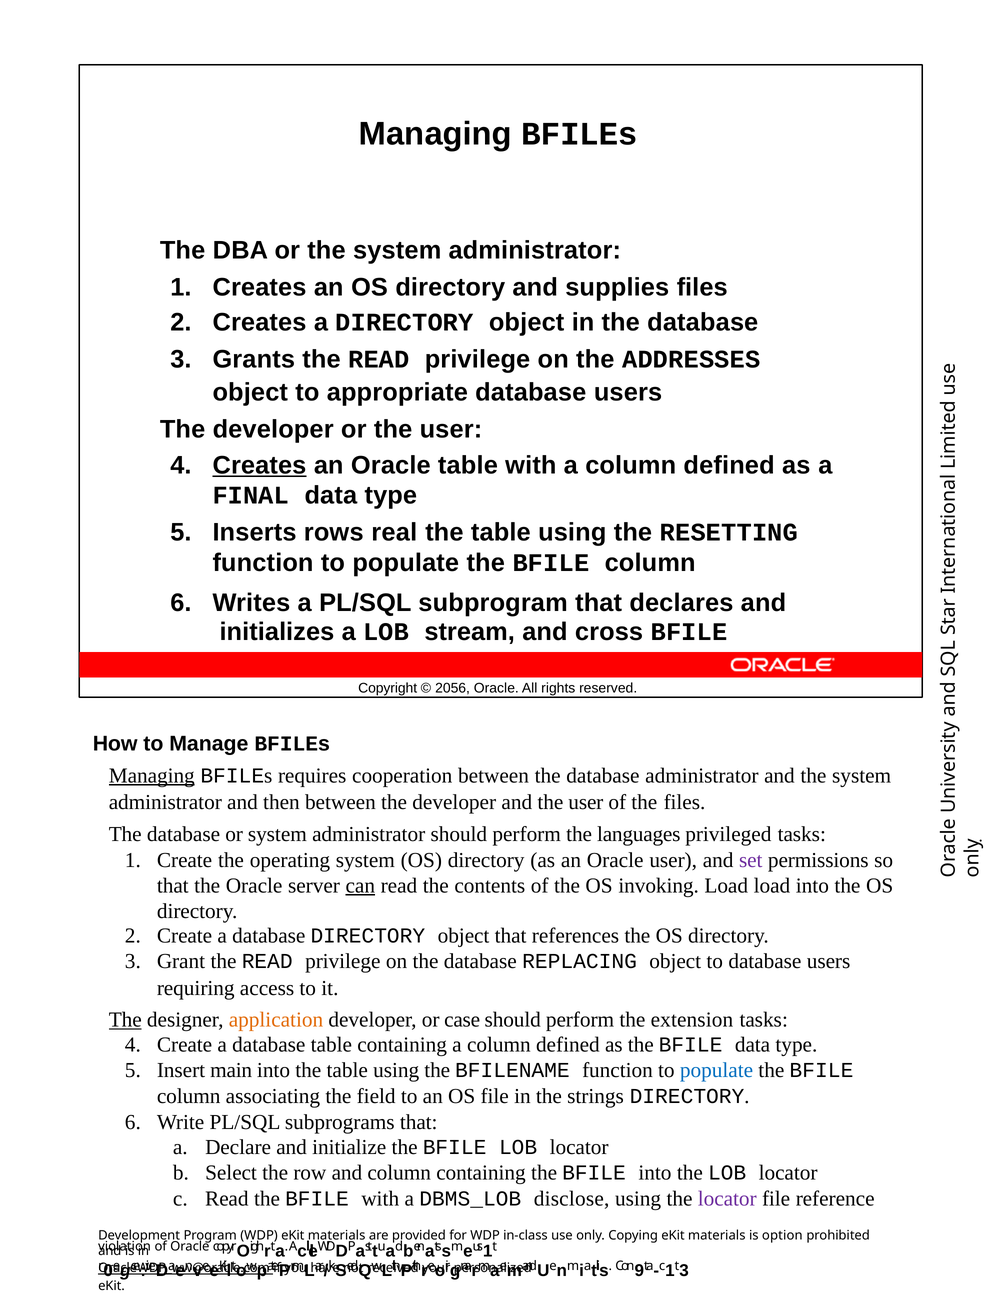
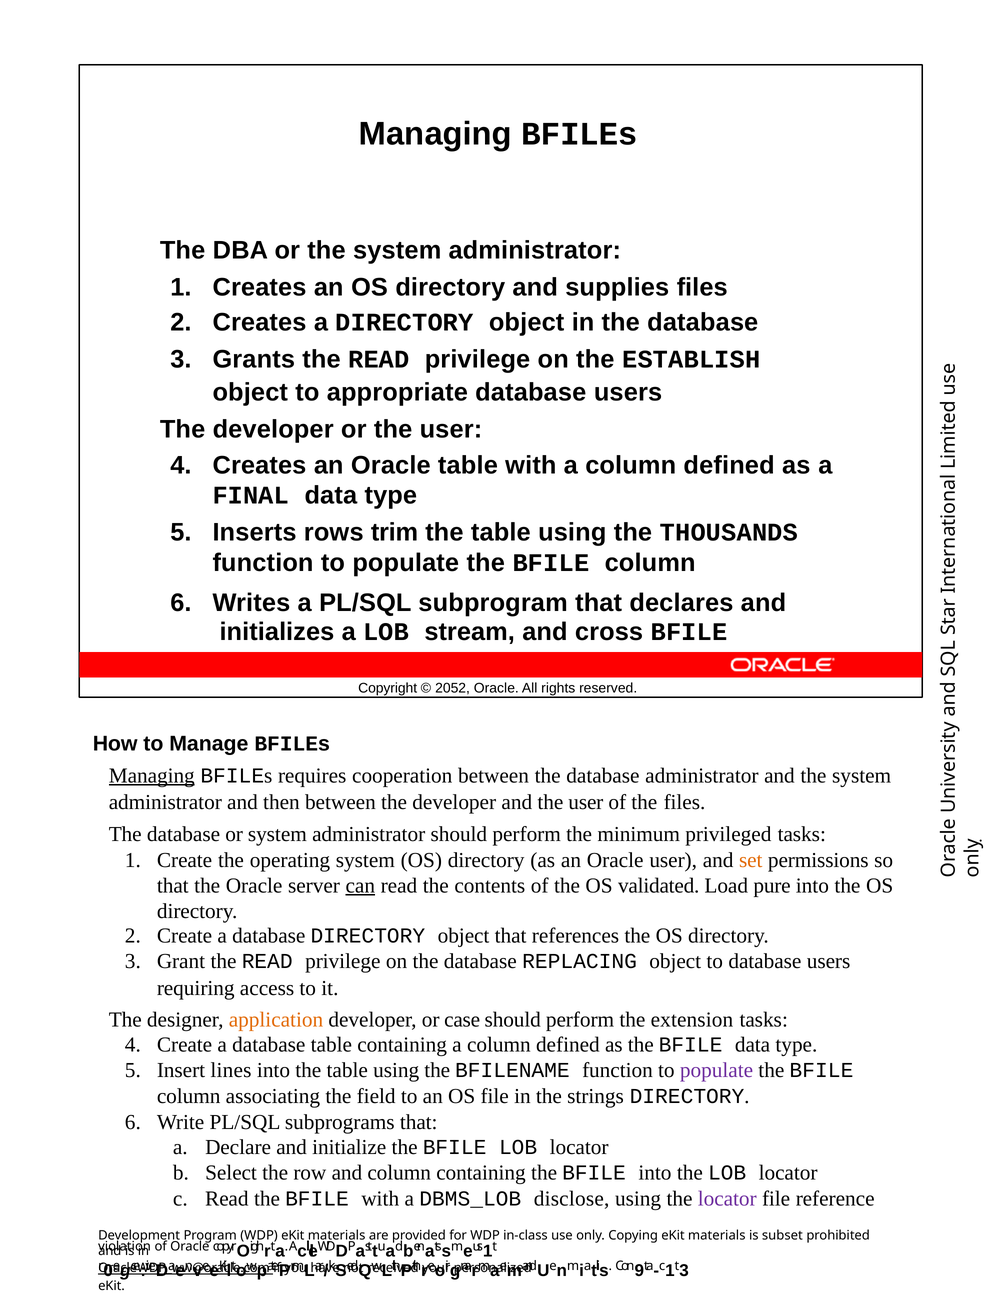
ADDRESSES: ADDRESSES -> ESTABLISH (691, 359)
Creates underline: present -> none (259, 465)
real: real -> trim (394, 532)
RESETTING: RESETTING -> THOUSANDS (729, 532)
2056: 2056 -> 2052 (453, 688)
languages: languages -> minimum (639, 834)
set colour: purple -> orange (751, 860)
invoking: invoking -> validated (659, 885)
Load load: load -> pure (772, 885)
The underline: present -> none (125, 1020)
main: main -> lines (231, 1070)
populate colour: blue -> purple (717, 1070)
option: option -> subset (782, 1235)
